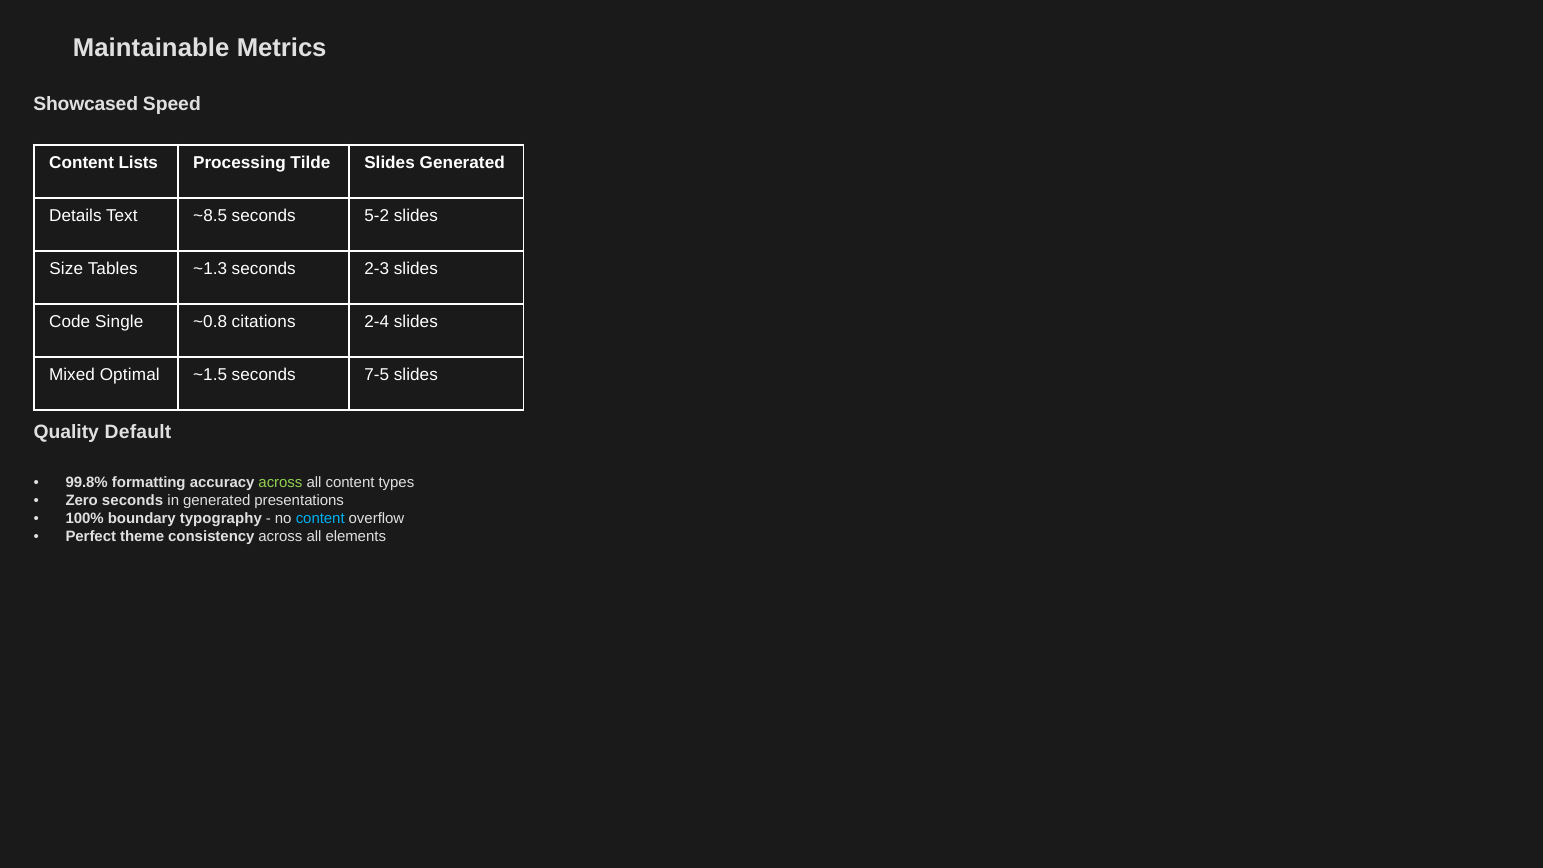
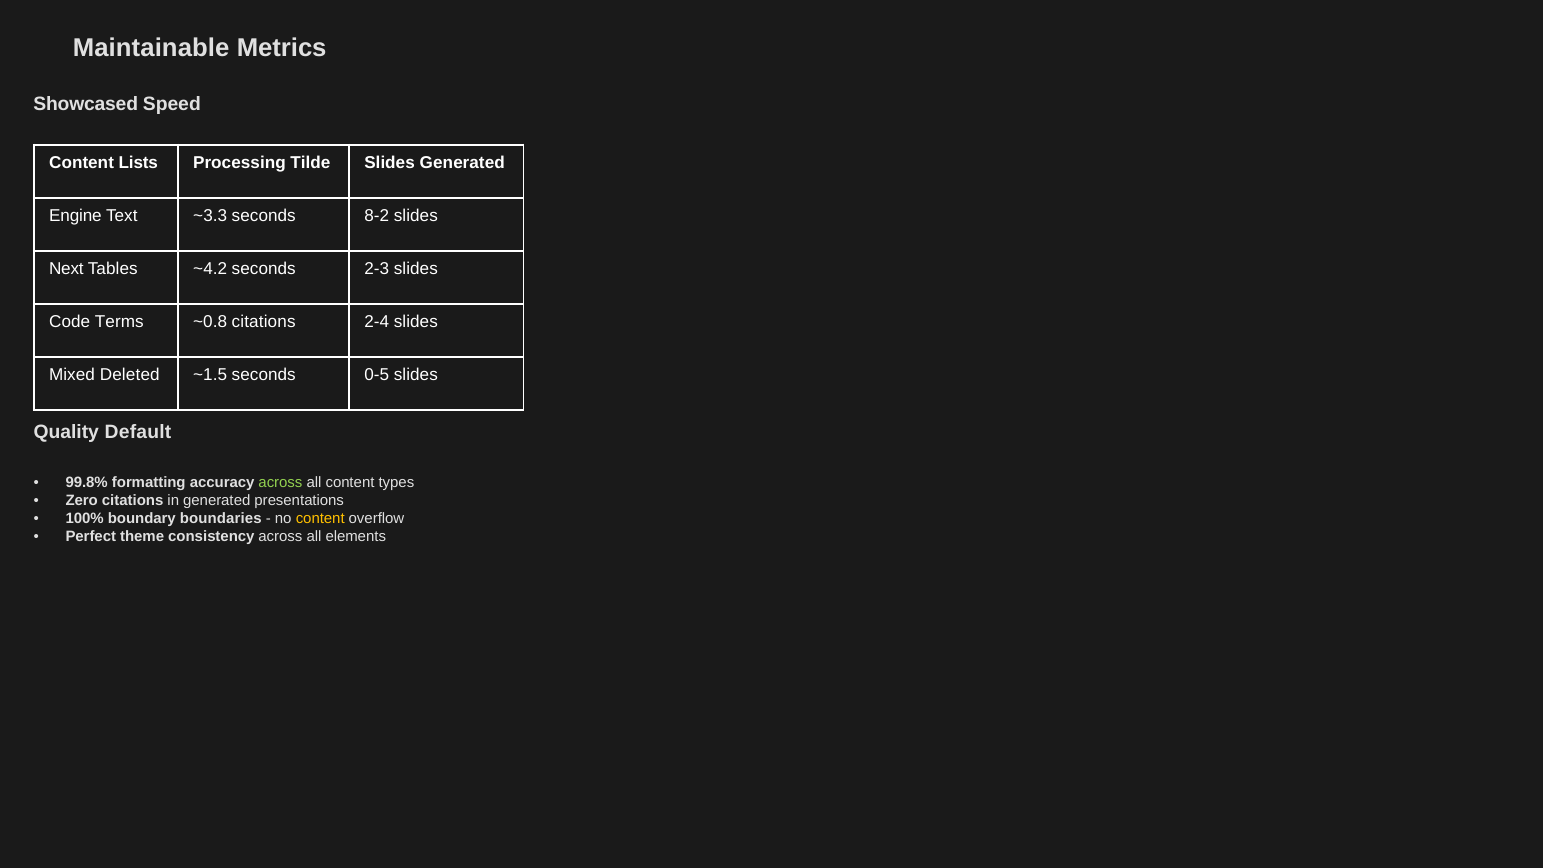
Details: Details -> Engine (75, 215)
~8.5: ~8.5 -> ~3.3 (210, 215)
5-2: 5-2 -> 8-2 (377, 215)
Size: Size -> Next (66, 268)
~1.3: ~1.3 -> ~4.2 (210, 268)
Single: Single -> Terms (119, 321)
Optimal: Optimal -> Deleted (130, 375)
7-5: 7-5 -> 0-5 (377, 375)
Zero seconds: seconds -> citations (133, 501)
typography: typography -> boundaries (221, 519)
content colour: light blue -> yellow (320, 519)
